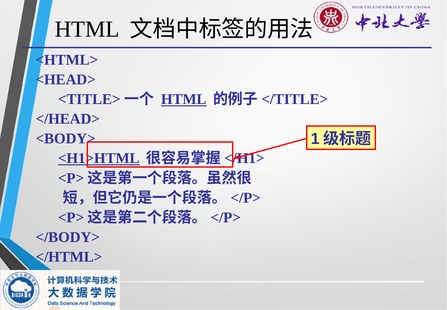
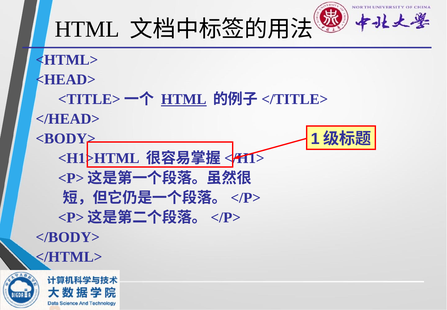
<H1>HTML underline: present -> none (99, 158)
